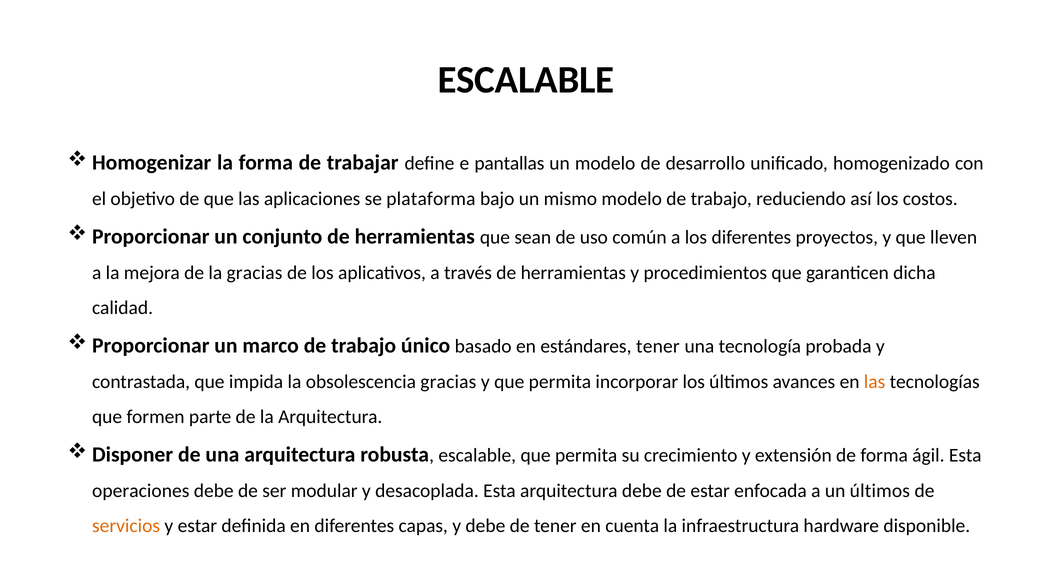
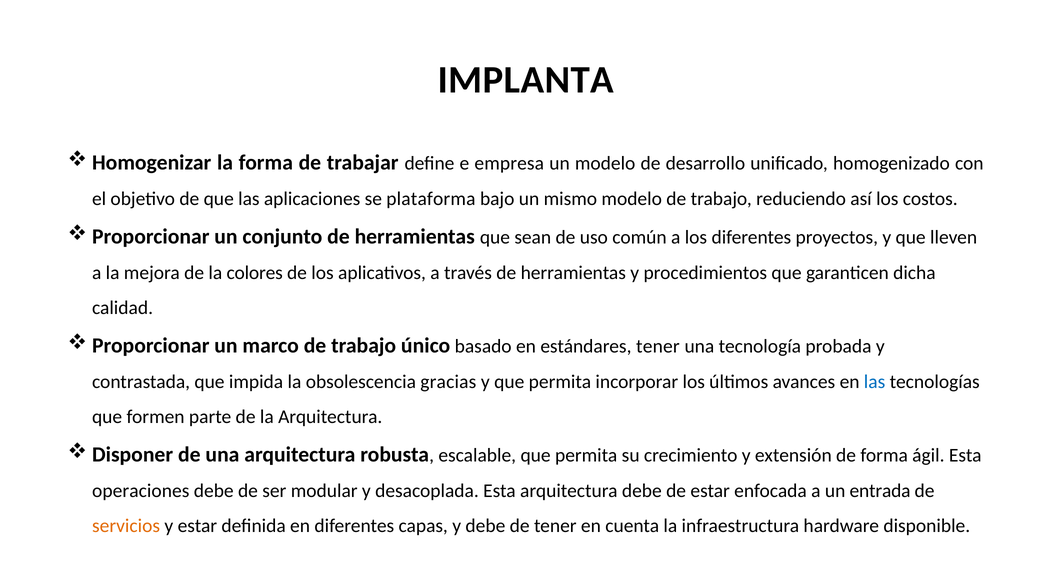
ESCALABLE: ESCALABLE -> IMPLANTA (526, 80)
pantallas: pantallas -> empresa (509, 164)
la gracias: gracias -> colores (255, 273)
las colour: orange -> blue (875, 382)
un últimos: últimos -> entrada (880, 491)
